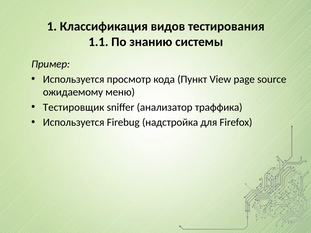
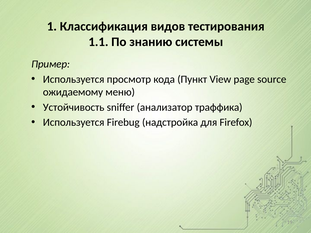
Тестировщик: Тестировщик -> Устойчивость (74, 107)
